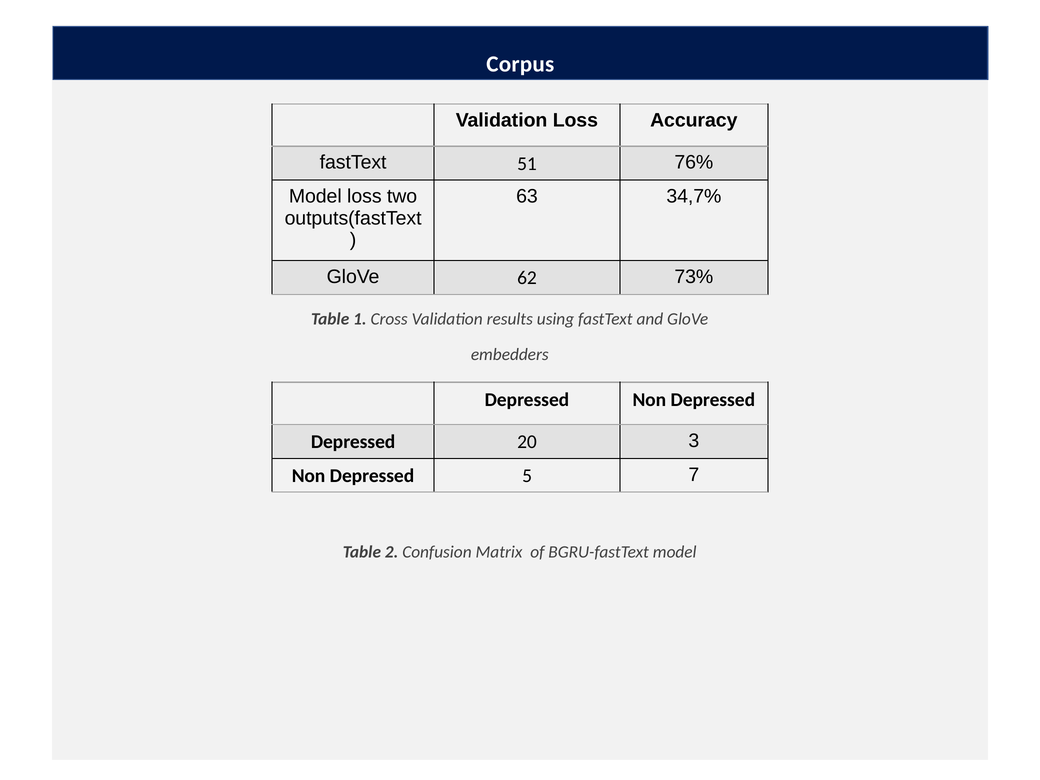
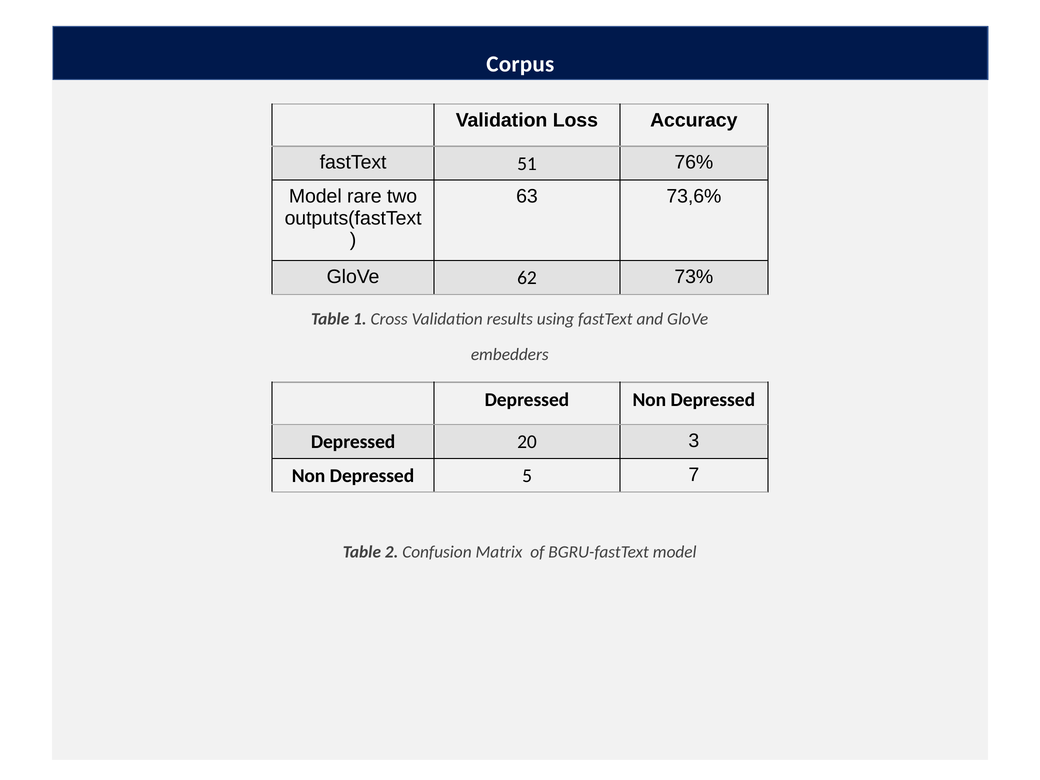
Model loss: loss -> rare (364, 196)
34,7%: 34,7% -> 73,6% (694, 196)
